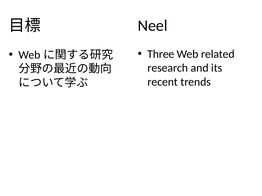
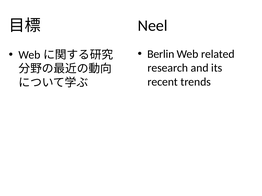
Three: Three -> Berlin (161, 54)
